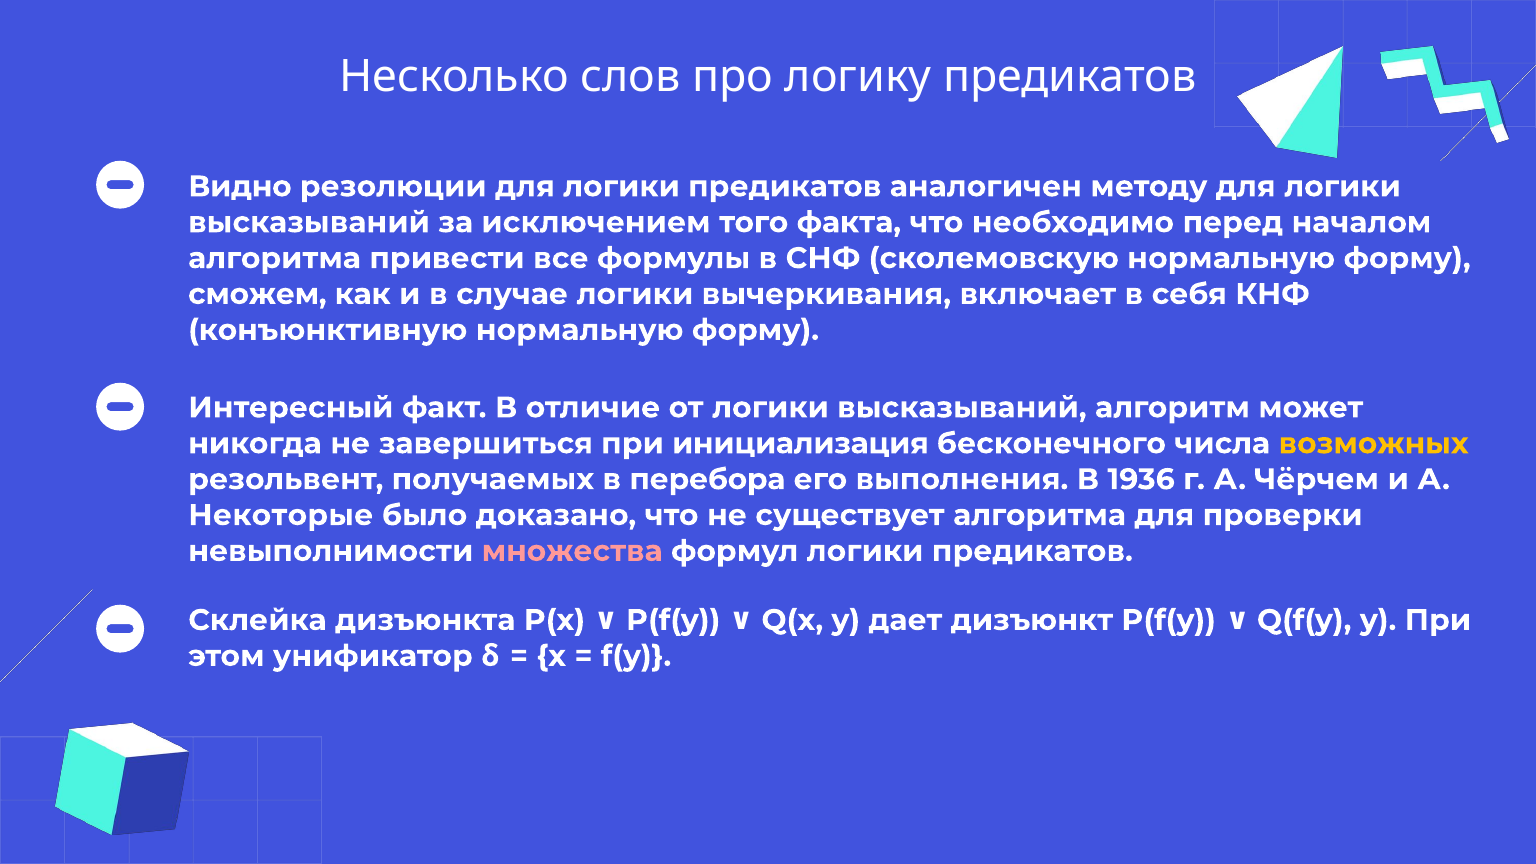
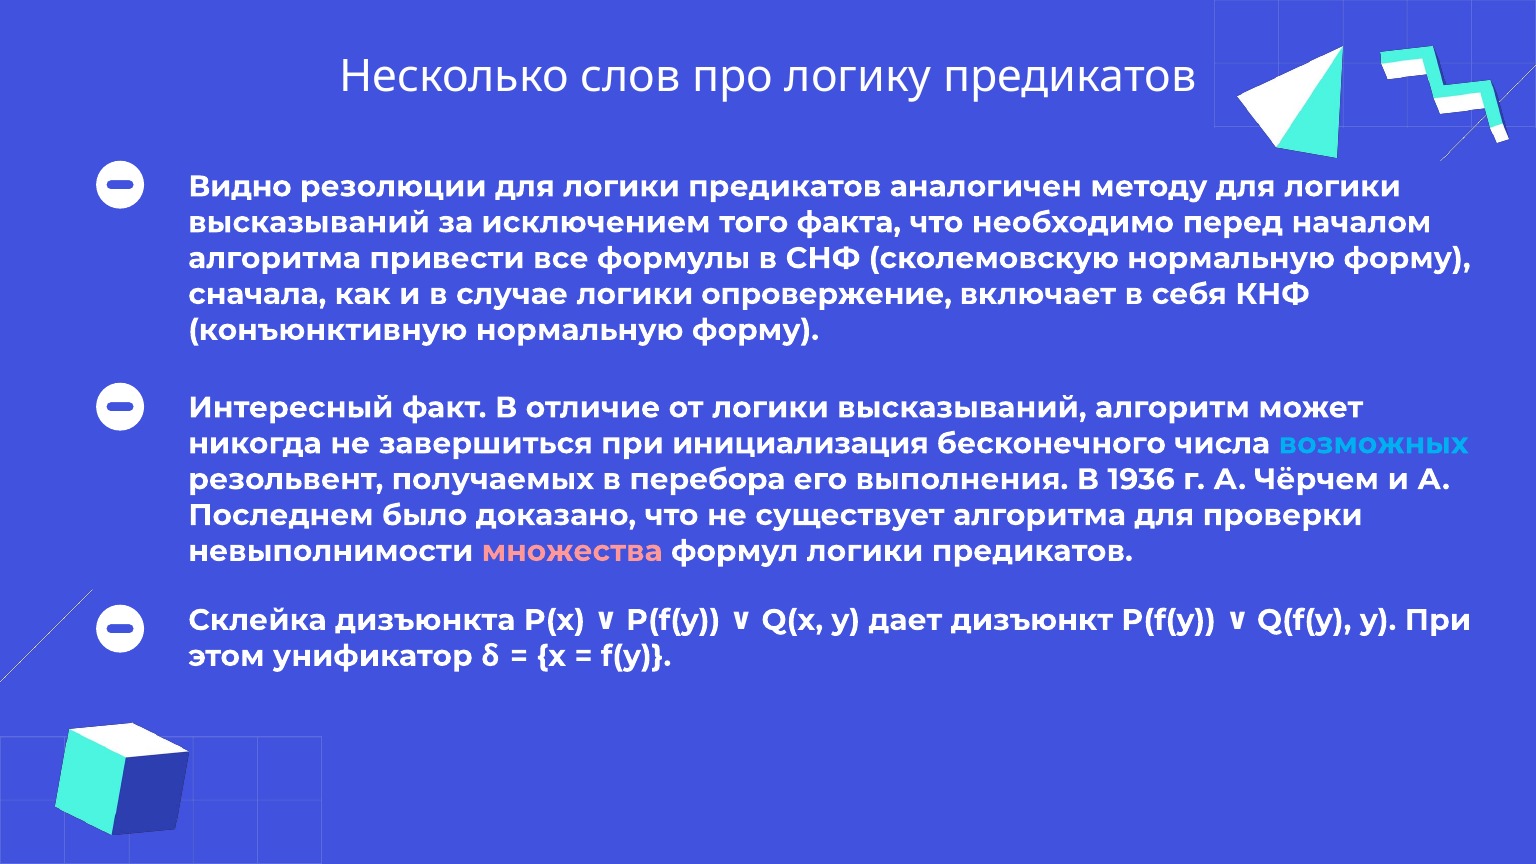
сможем: сможем -> сначала (257, 294)
вычеркивания: вычеркивания -> опровержение (827, 294)
возможных colour: yellow -> light blue (1374, 444)
Некоторые: Некоторые -> Последнем (281, 515)
